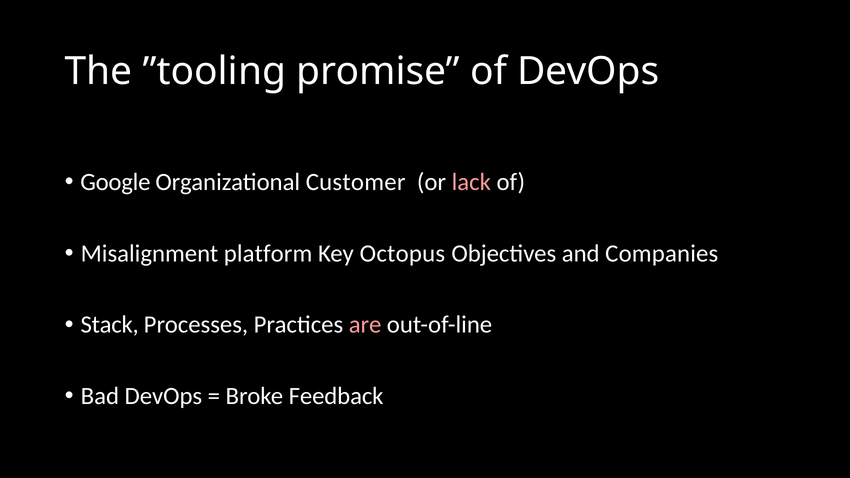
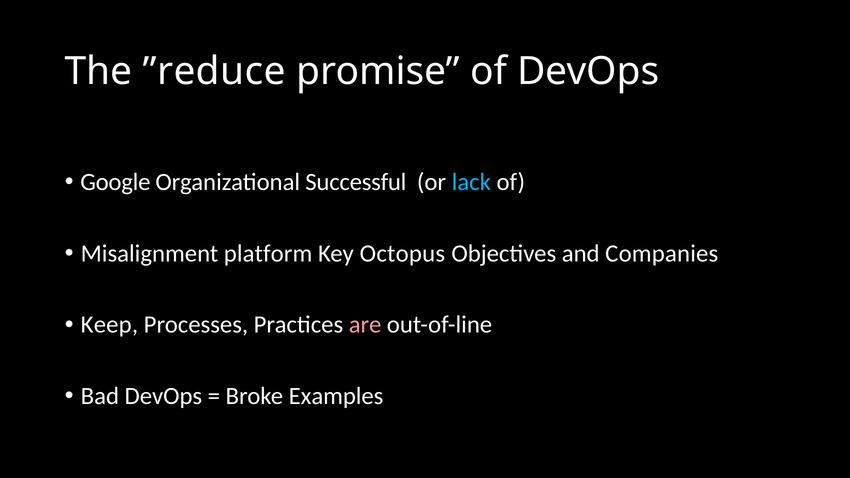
”tooling: ”tooling -> ”reduce (214, 71)
Customer: Customer -> Successful (356, 182)
lack colour: pink -> light blue (471, 182)
Stack: Stack -> Keep (109, 325)
Feedback: Feedback -> Examples (336, 396)
